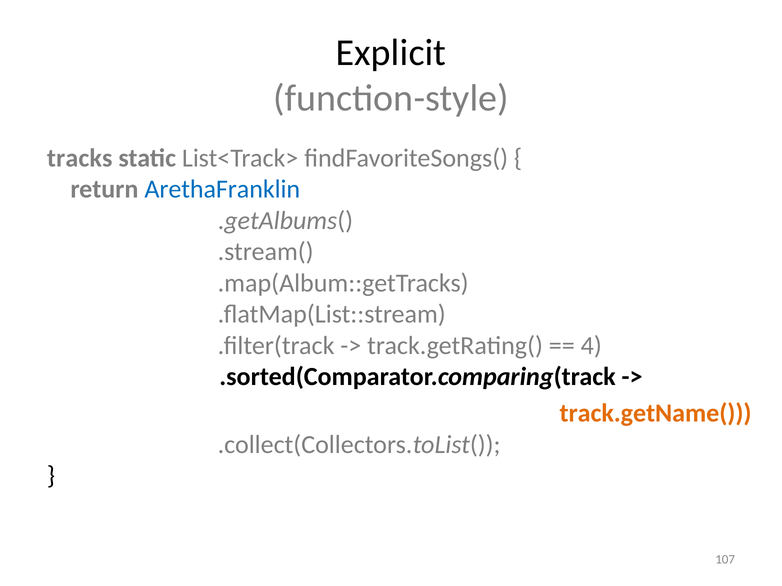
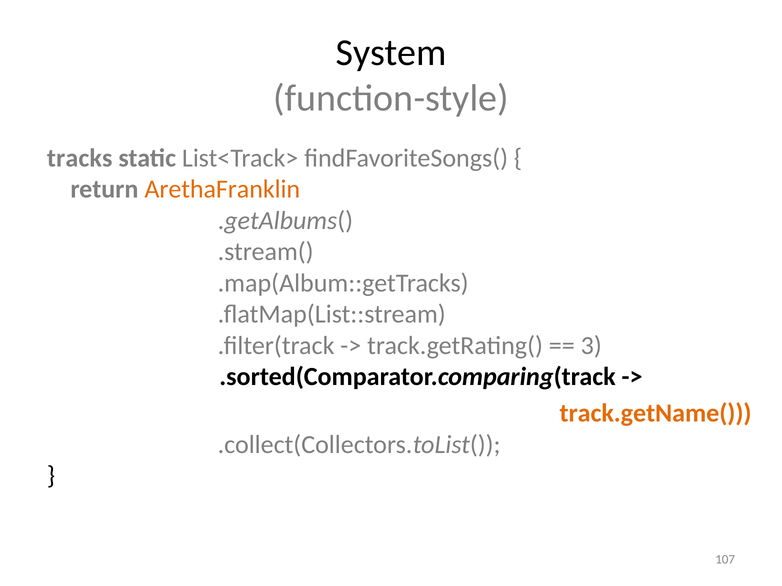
Explicit: Explicit -> System (391, 53)
ArethaFranklin colour: blue -> orange (222, 190)
4: 4 -> 3 (591, 346)
